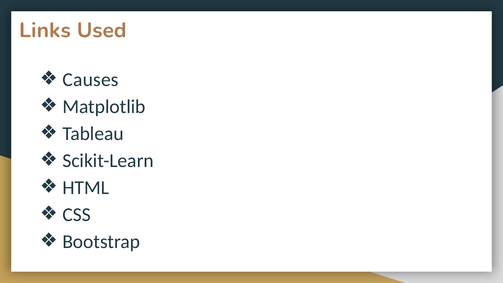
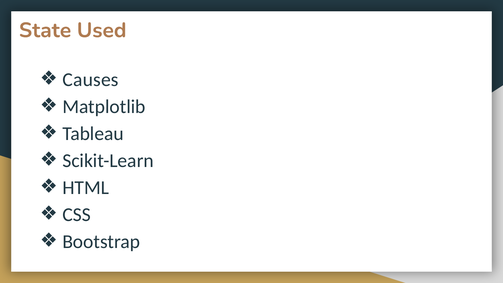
Links: Links -> State (45, 30)
